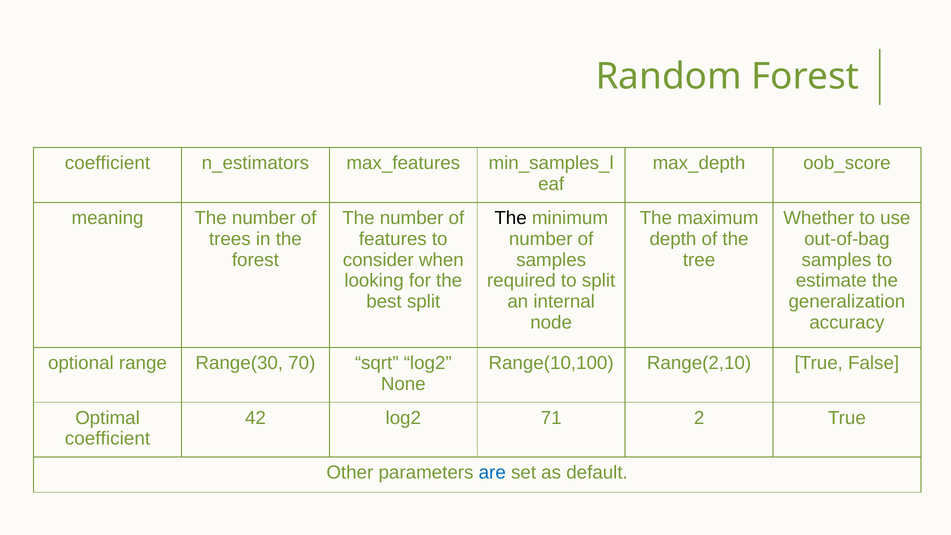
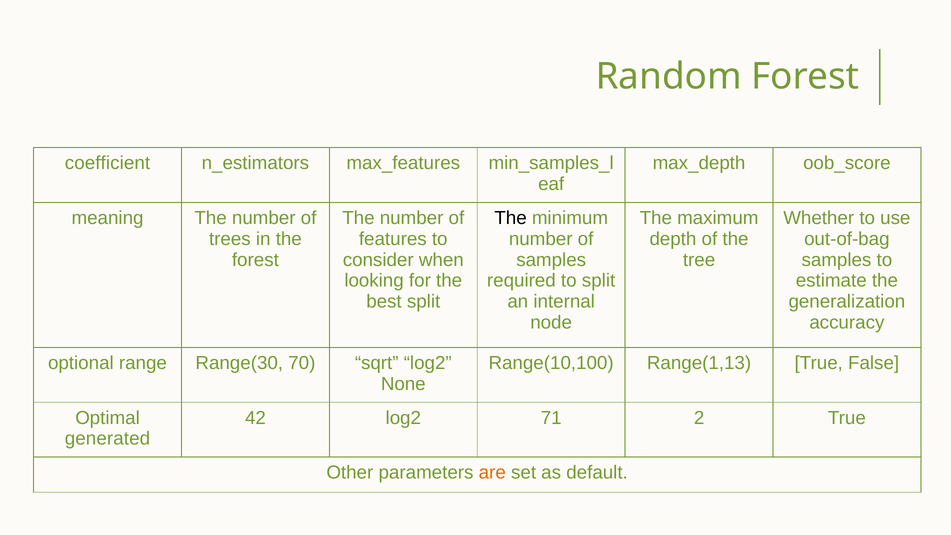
Range(2,10: Range(2,10 -> Range(1,13 (699, 363)
coefficient: coefficient -> generated (107, 439)
are colour: blue -> orange (492, 473)
